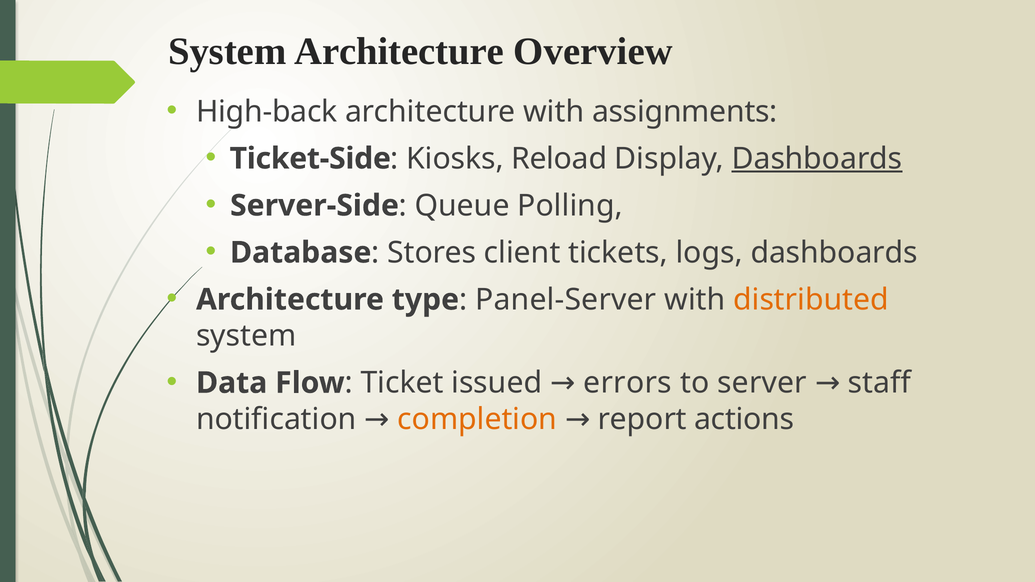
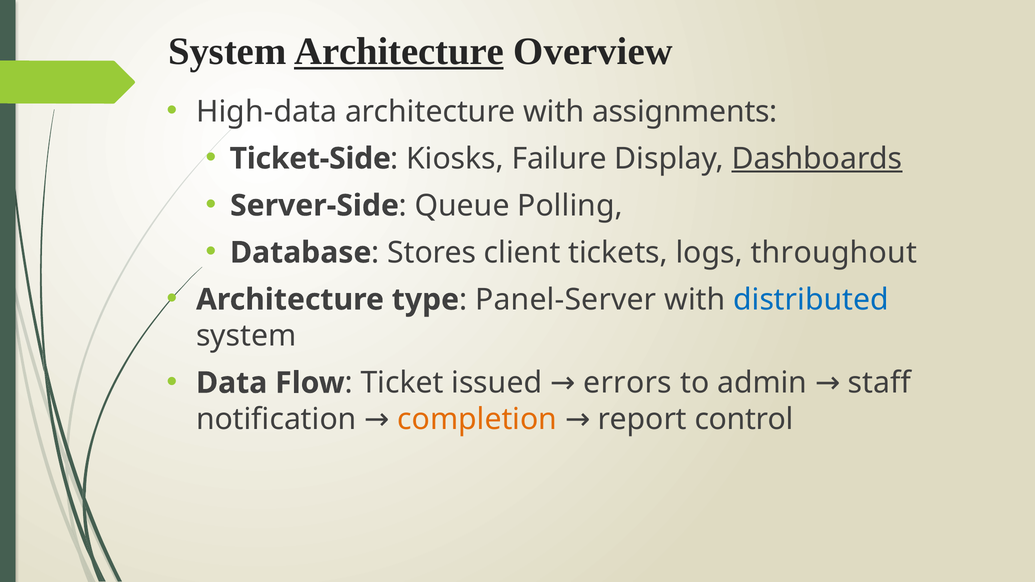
Architecture underline: none -> present (399, 52)
High-back: High-back -> High-data (267, 112)
Reload: Reload -> Failure (559, 159)
logs dashboards: dashboards -> throughout (834, 253)
distributed colour: orange -> blue (811, 300)
server: server -> admin (762, 383)
actions: actions -> control (744, 419)
